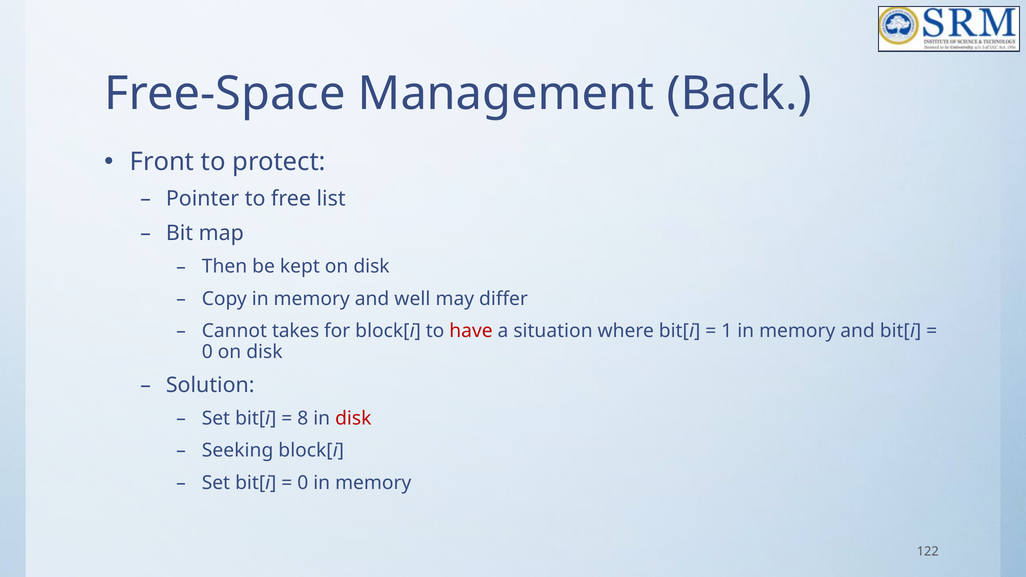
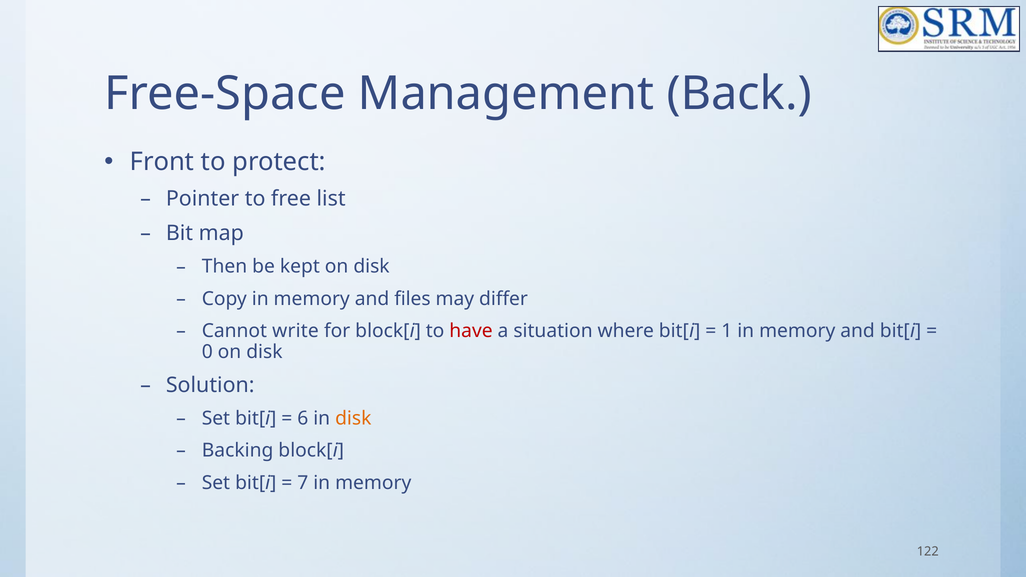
well: well -> files (412, 299)
takes: takes -> write (295, 331)
8: 8 -> 6 (303, 419)
disk colour: red -> orange (353, 419)
Seeking: Seeking -> Backing (238, 451)
0: 0 -> 7 (303, 483)
